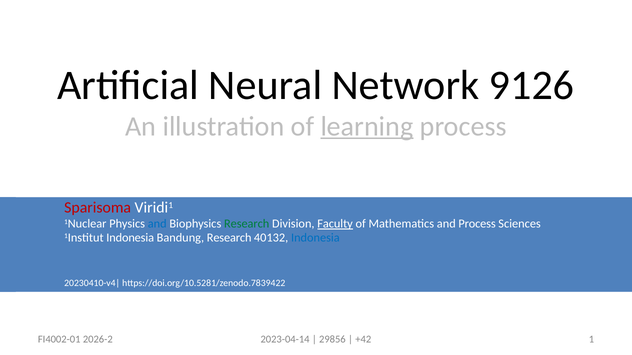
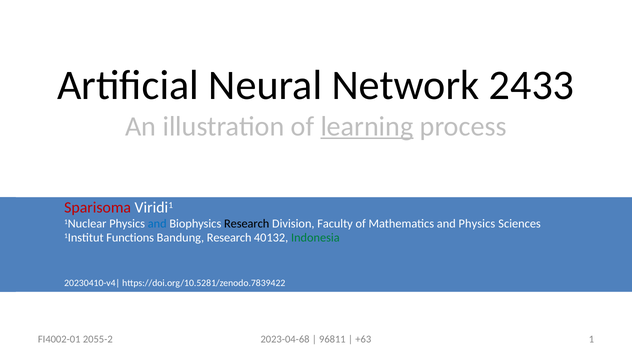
9126: 9126 -> 2433 (532, 85)
Research colour: green -> black (247, 224)
Faculty underline: present -> none (335, 224)
and Process: Process -> Physics (477, 224)
1Institut Indonesia: Indonesia -> Functions (130, 238)
Indonesia colour: blue -> green (315, 238)
2026-2: 2026-2 -> 2055-2 (98, 340)
2023-04-14: 2023-04-14 -> 2023-04-68 (285, 340)
29856: 29856 -> 96811 (332, 340)
+42: +42 -> +63 (363, 340)
